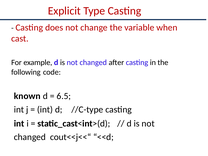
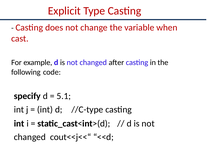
known: known -> specify (27, 96)
6.5: 6.5 -> 5.1 (64, 96)
